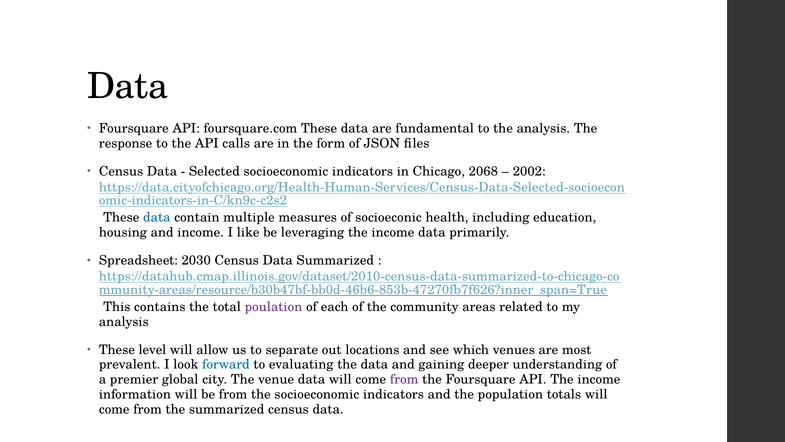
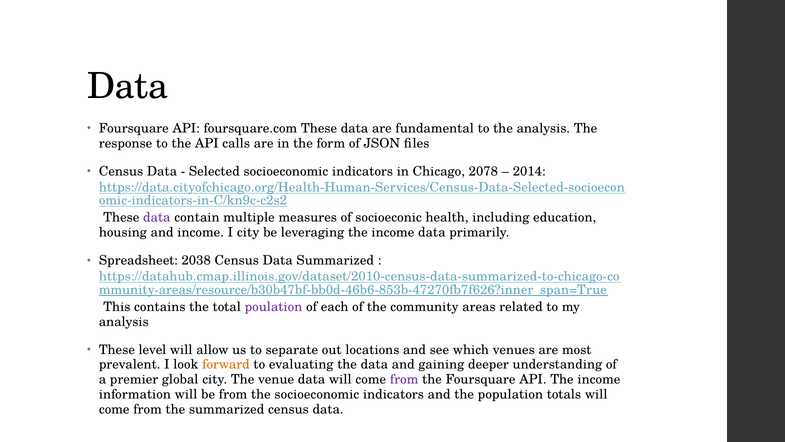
2068: 2068 -> 2078 (483, 171)
2002: 2002 -> 2014 (529, 171)
data colour: blue -> purple (157, 217)
I like: like -> city (248, 232)
2030: 2030 -> 2038 (196, 260)
forward colour: blue -> orange (226, 364)
